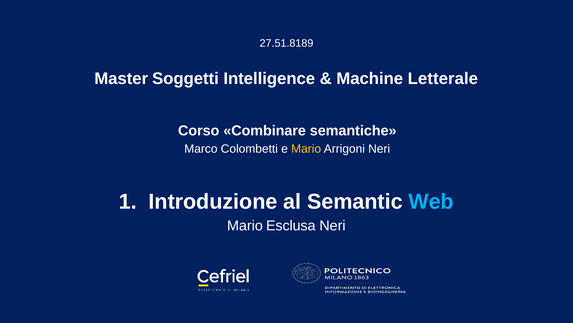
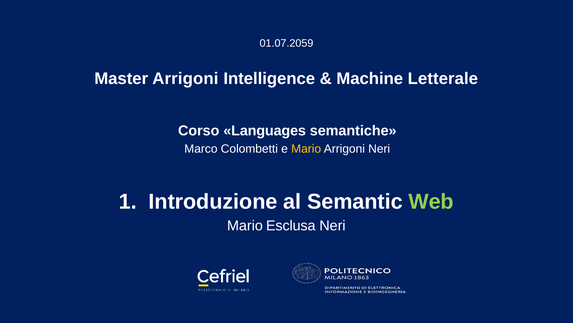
27.51.8189: 27.51.8189 -> 01.07.2059 (286, 43)
Master Soggetti: Soggetti -> Arrigoni (185, 79)
Combinare: Combinare -> Languages (265, 131)
Web colour: light blue -> light green (431, 201)
